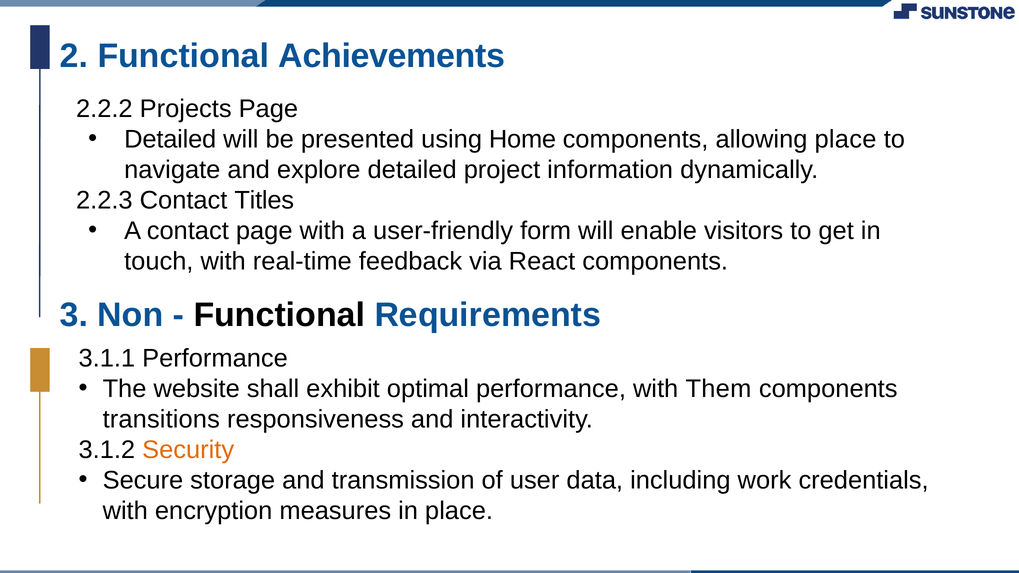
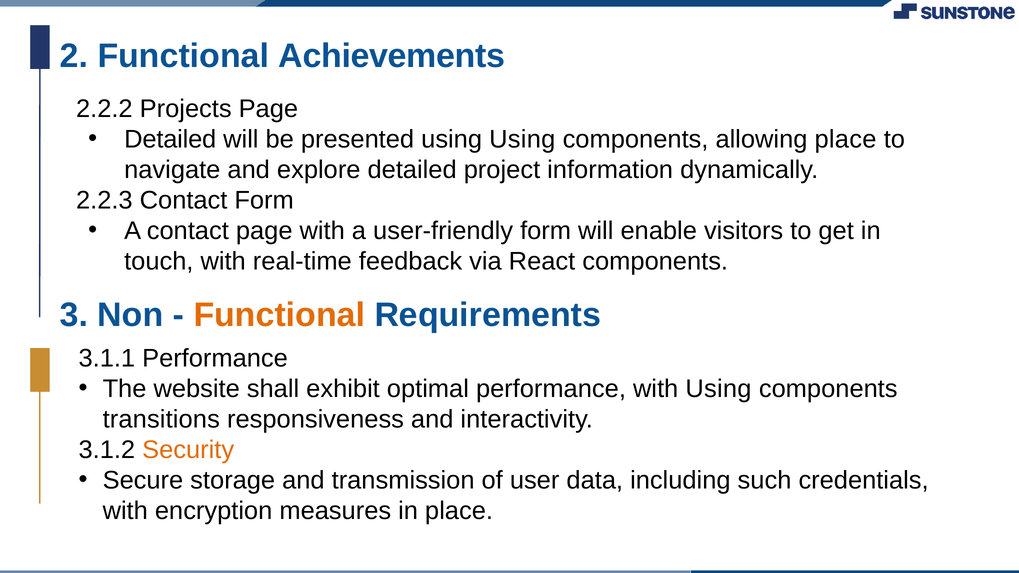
using Home: Home -> Using (522, 139)
Contact Titles: Titles -> Form (264, 200)
Functional colour: black -> orange (279, 315)
with Them: Them -> Using (718, 389)
work: work -> such (765, 481)
